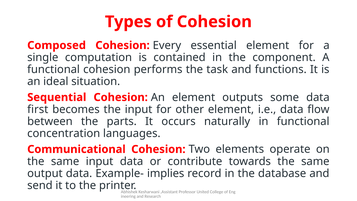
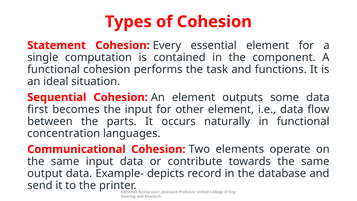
Composed: Composed -> Statement (57, 45)
implies: implies -> depicts (166, 173)
